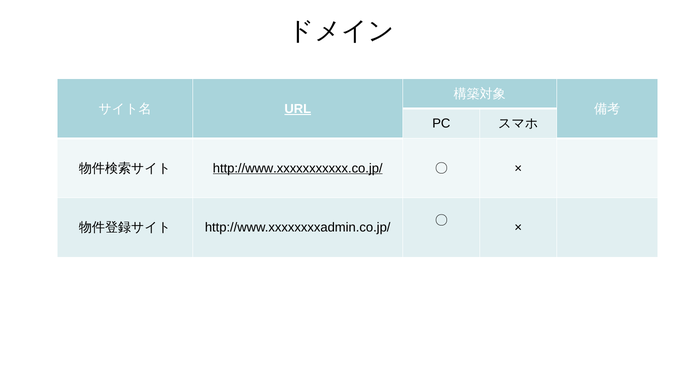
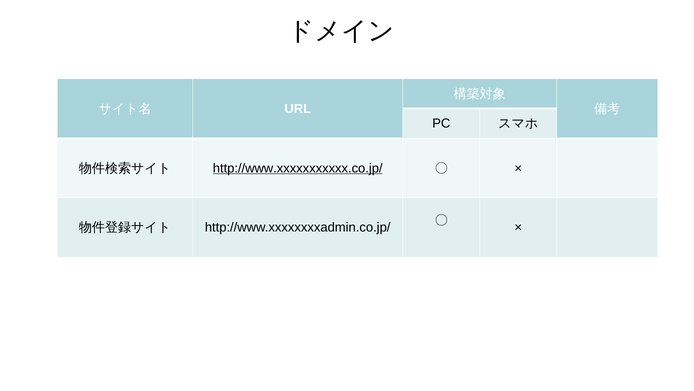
URL underline: present -> none (298, 109)
